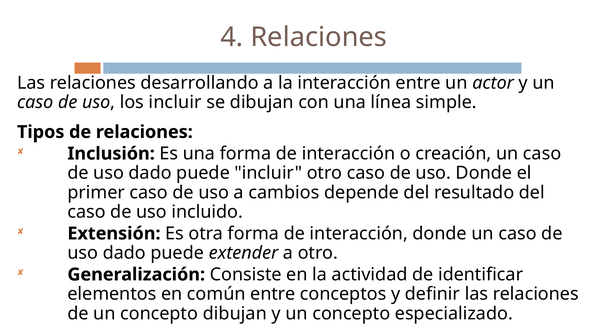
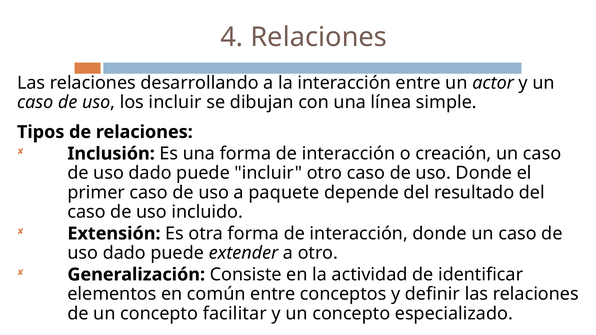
cambios: cambios -> paquete (284, 193)
concepto dibujan: dibujan -> facilitar (235, 314)
